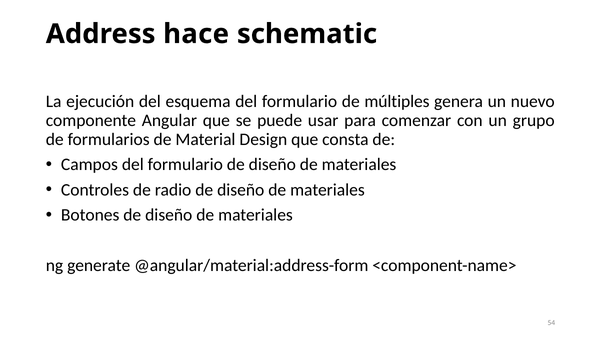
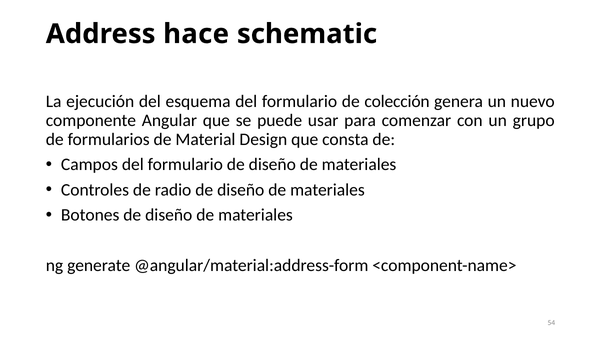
múltiples: múltiples -> colección (397, 102)
